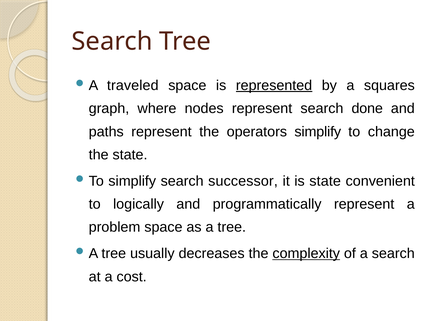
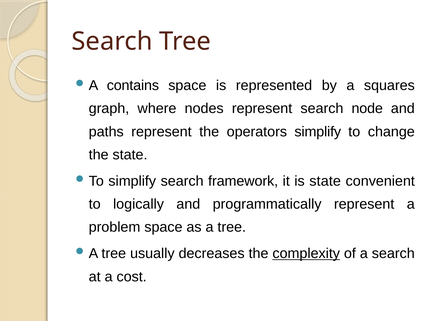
traveled: traveled -> contains (133, 86)
represented underline: present -> none (274, 86)
done: done -> node (367, 109)
successor: successor -> framework (243, 181)
